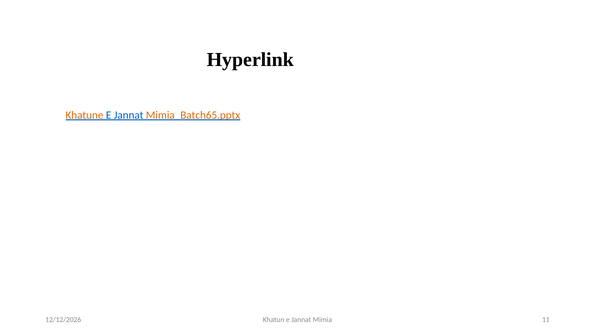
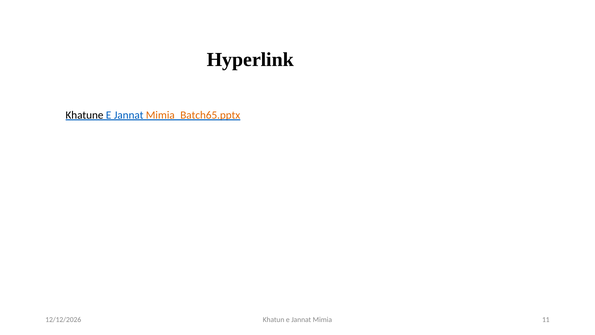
Khatune colour: orange -> black (84, 115)
